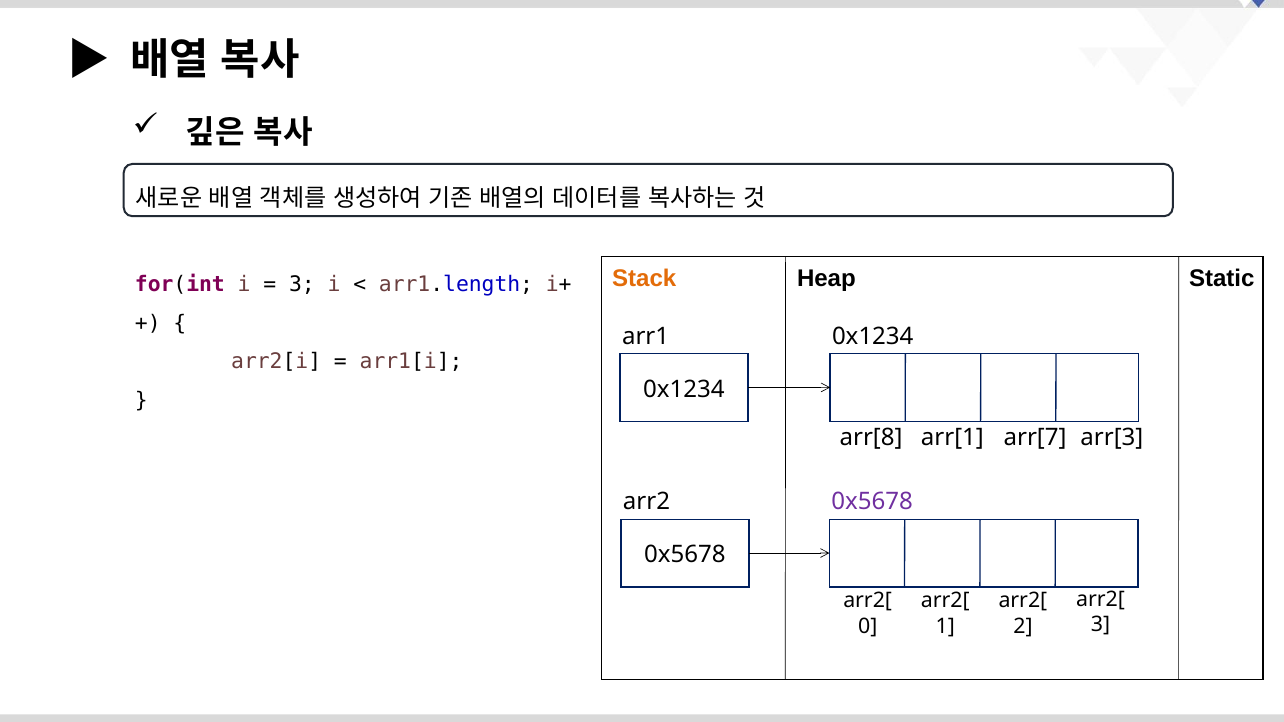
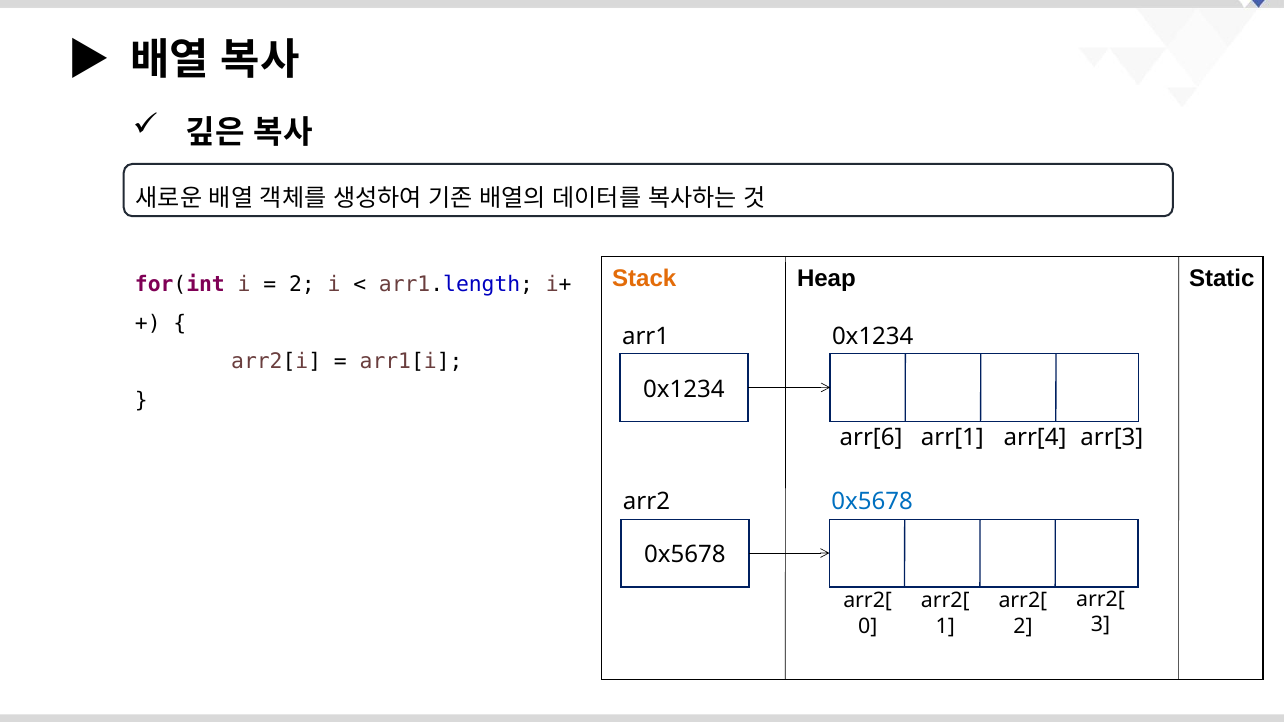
3: 3 -> 2 (302, 285)
arr[8: arr[8 -> arr[6 (871, 438)
arr[7: arr[7 -> arr[4 (1035, 438)
0x5678 colour: purple -> blue (872, 502)
